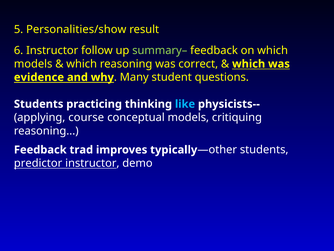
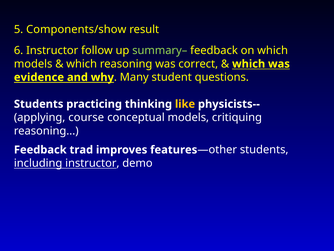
Personalities/show: Personalities/show -> Components/show (76, 29)
like colour: light blue -> yellow (185, 104)
typically: typically -> features (174, 150)
predictor: predictor -> including (38, 163)
